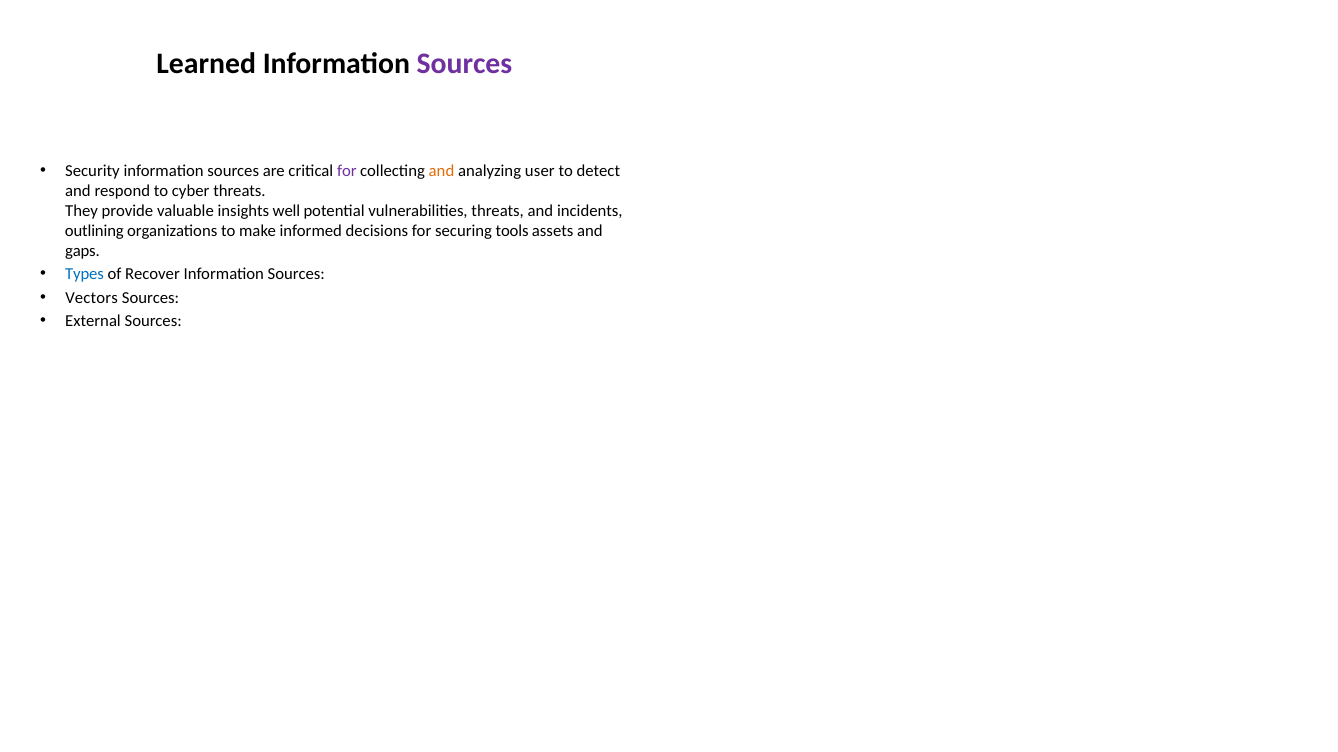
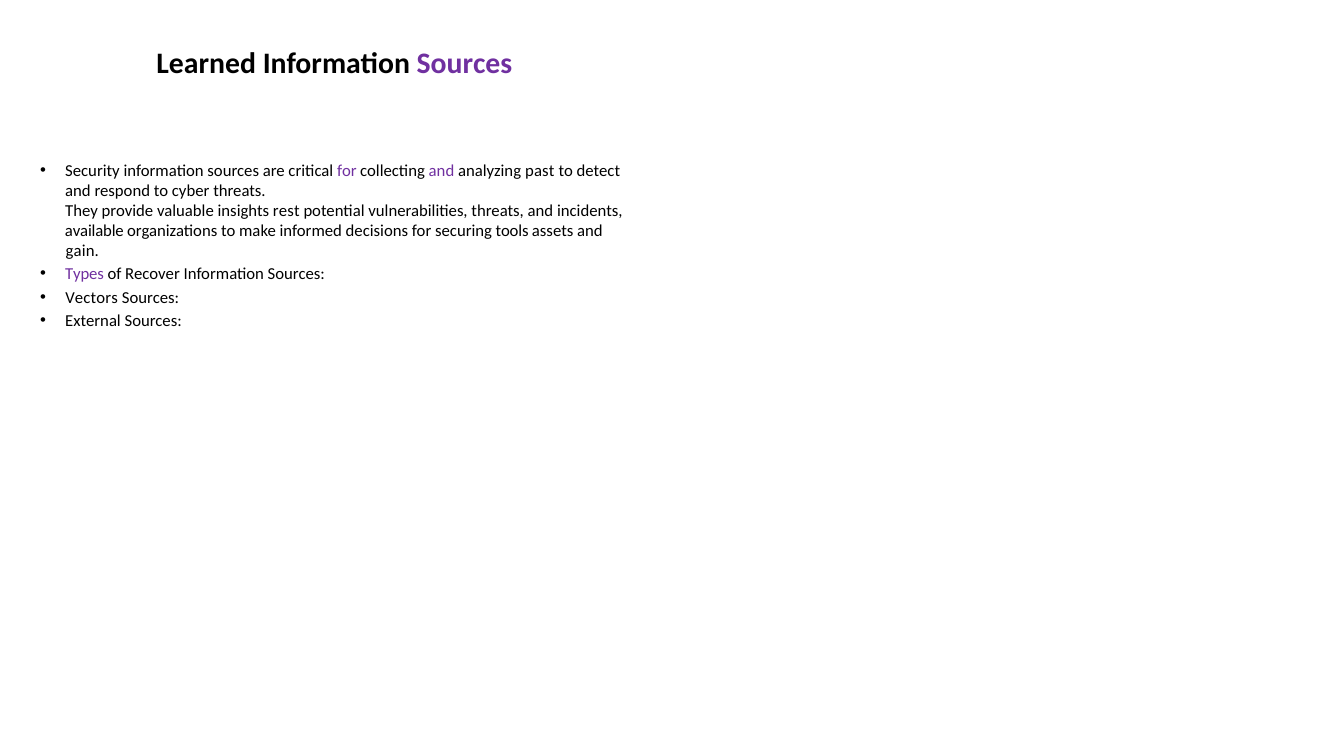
and colour: orange -> purple (441, 171)
user: user -> past (540, 171)
well: well -> rest (286, 211)
outlining: outlining -> available (94, 231)
gaps: gaps -> gain (82, 251)
Types colour: blue -> purple (85, 274)
